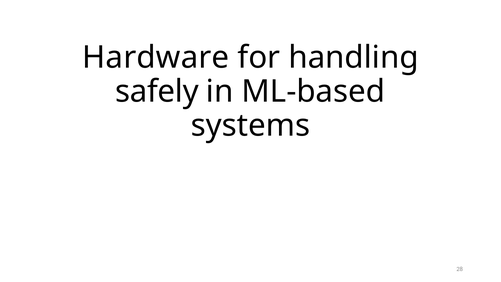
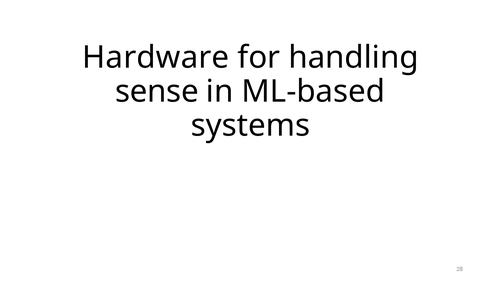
safely: safely -> sense (157, 91)
